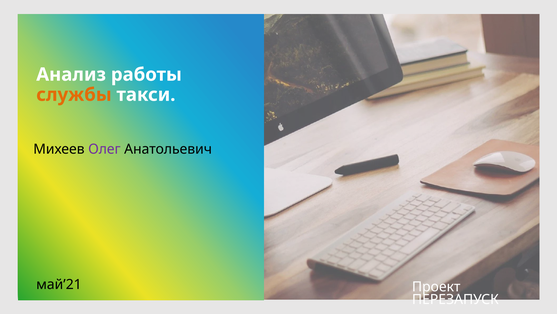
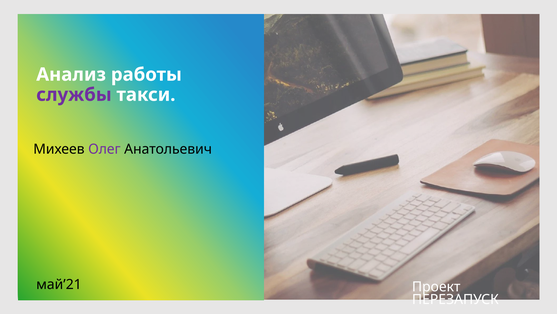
службы colour: orange -> purple (74, 95)
